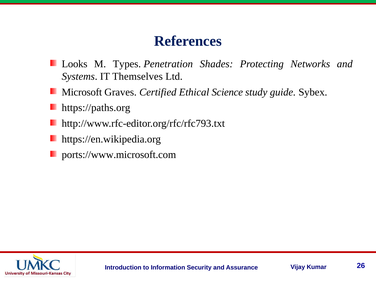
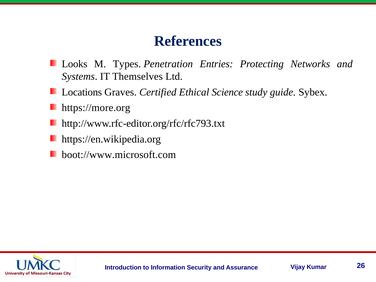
Shades: Shades -> Entries (216, 64)
Microsoft: Microsoft -> Locations (82, 92)
https://paths.org: https://paths.org -> https://more.org (96, 108)
ports://www.microsoft.com: ports://www.microsoft.com -> boot://www.microsoft.com (119, 155)
